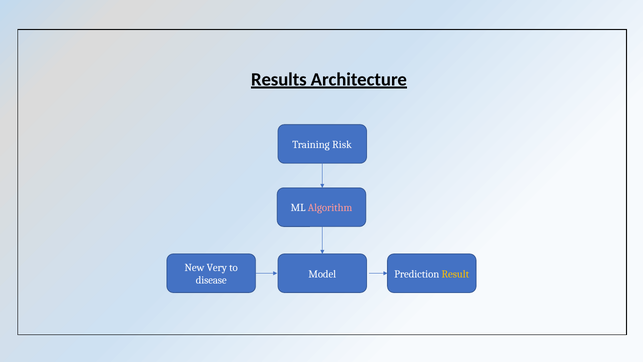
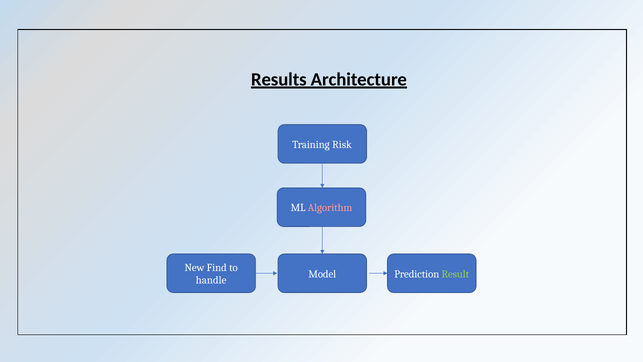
Very: Very -> Find (217, 267)
Result colour: yellow -> light green (455, 274)
disease: disease -> handle (211, 280)
